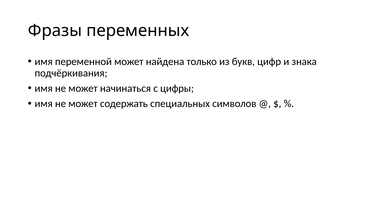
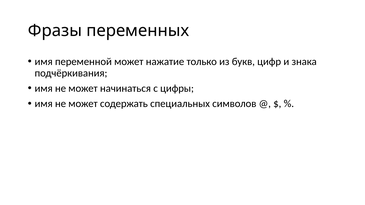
найдена: найдена -> нажатие (165, 62)
